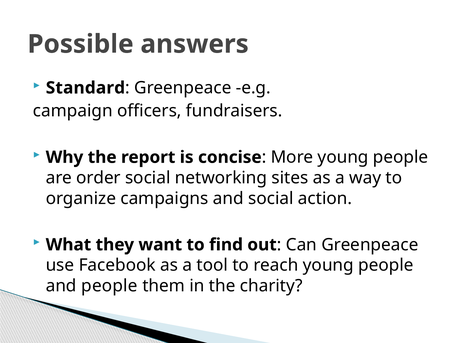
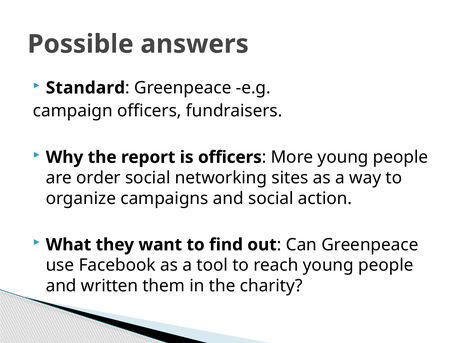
is concise: concise -> officers (230, 157)
and people: people -> written (110, 286)
